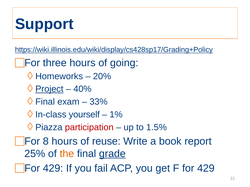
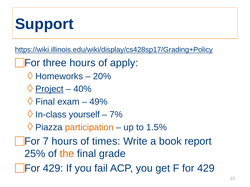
going: going -> apply (124, 63)
33%: 33% -> 49% (99, 102)
1%: 1% -> 7% (116, 115)
participation colour: red -> orange (89, 128)
8: 8 -> 7 (46, 142)
reuse: reuse -> times (106, 142)
grade underline: present -> none (112, 154)
